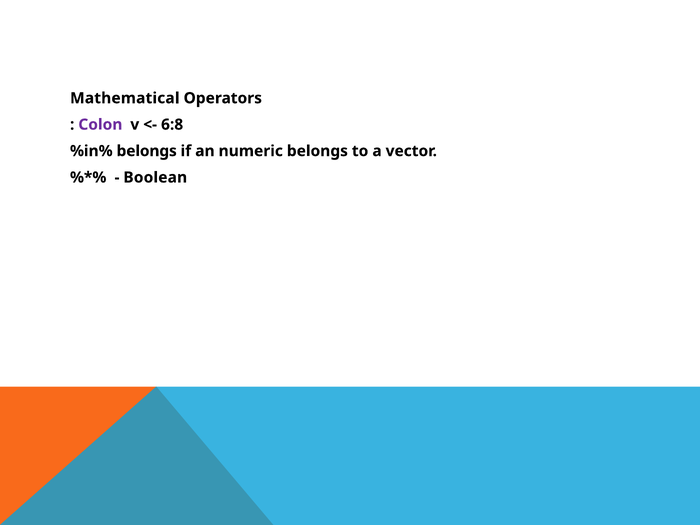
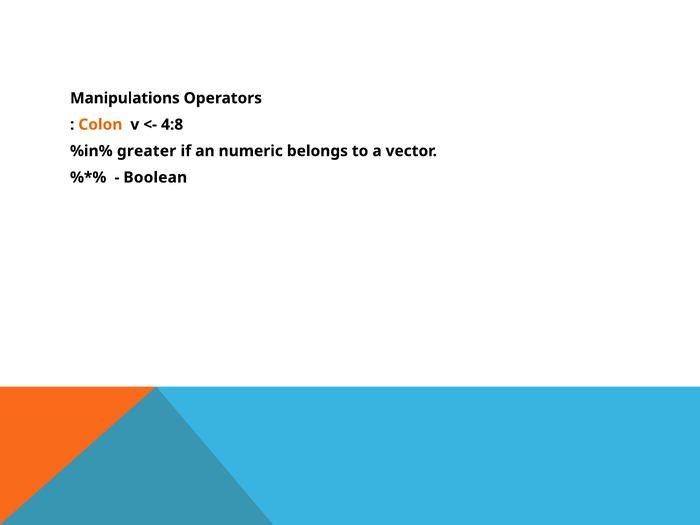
Mathematical: Mathematical -> Manipulations (125, 98)
Colon colour: purple -> orange (100, 125)
6:8: 6:8 -> 4:8 (172, 125)
%in% belongs: belongs -> greater (147, 151)
